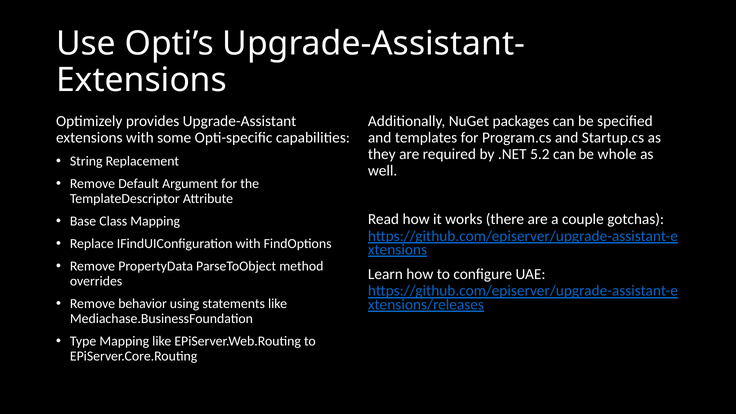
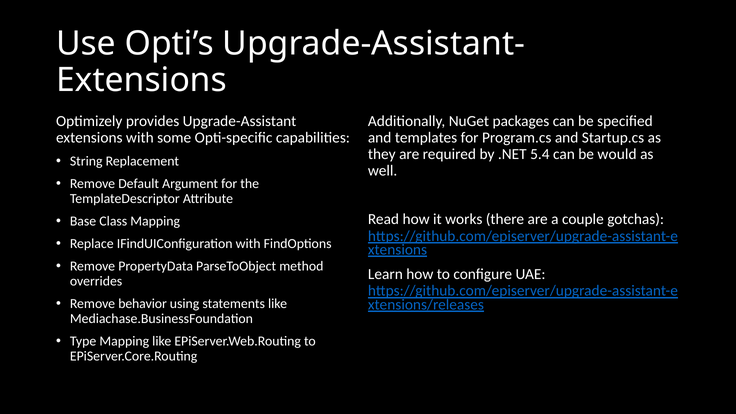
5.2: 5.2 -> 5.4 (540, 154)
whole: whole -> would (617, 154)
